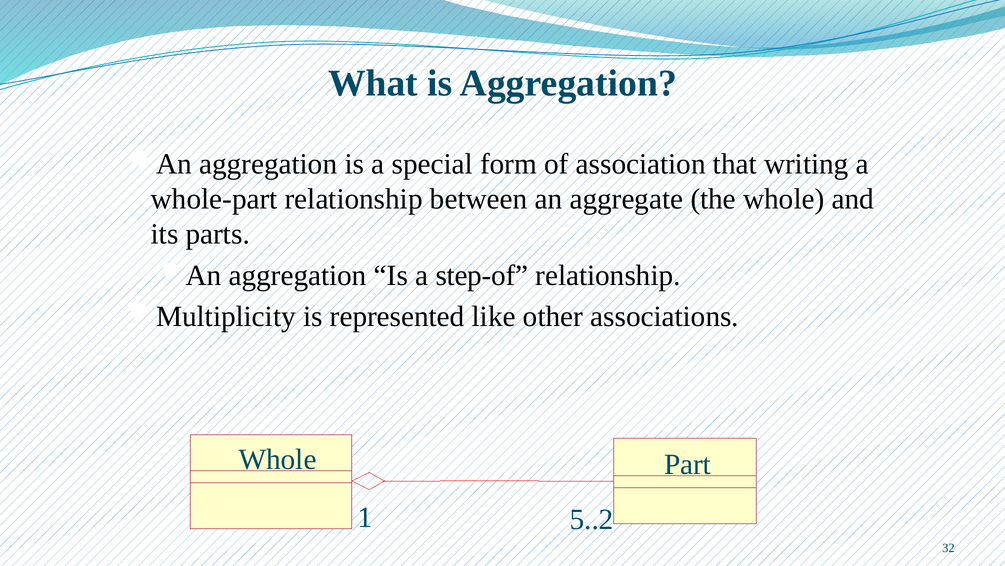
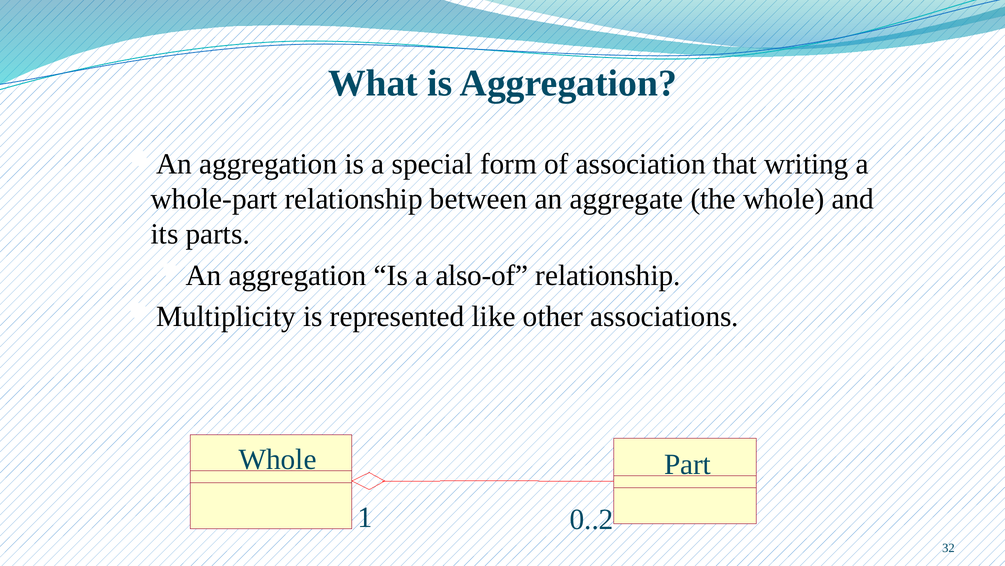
step-of: step-of -> also-of (482, 275)
5..2: 5..2 -> 0..2 (592, 519)
